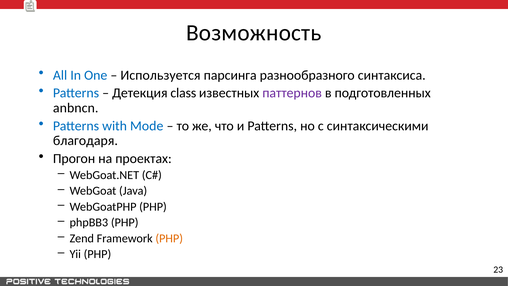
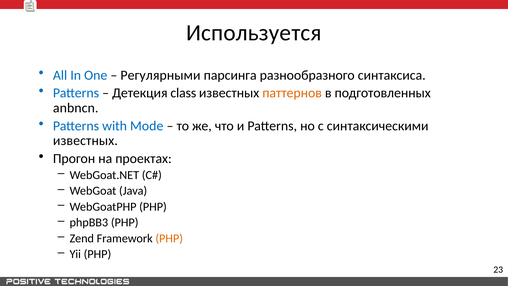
Возможность: Возможность -> Используется (254, 33)
Используется: Используется -> Регулярными (160, 75)
паттернов colour: purple -> orange (292, 93)
благодаря: благодаря -> известных (85, 141)
